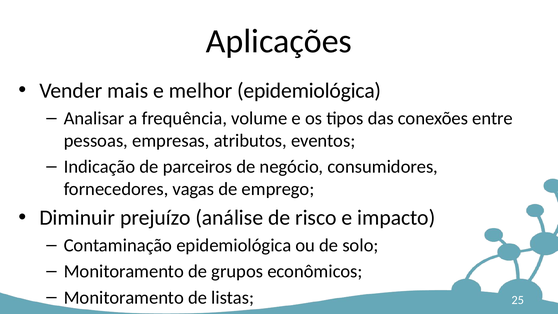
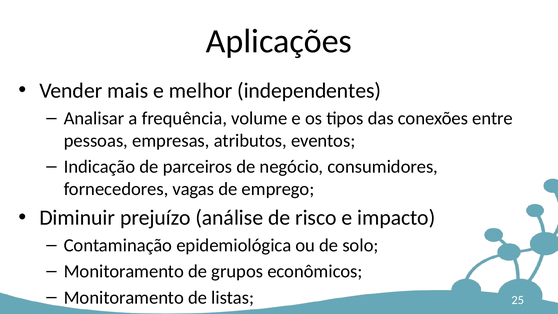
melhor epidemiológica: epidemiológica -> independentes (309, 91)
